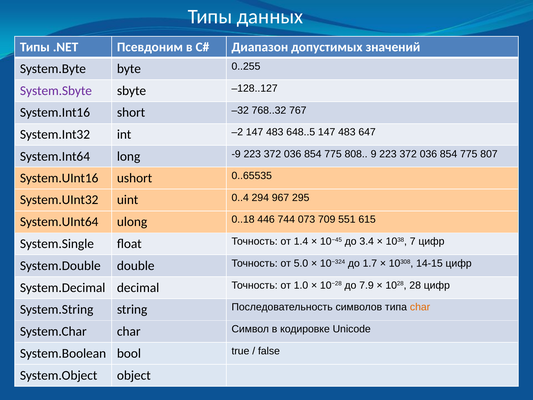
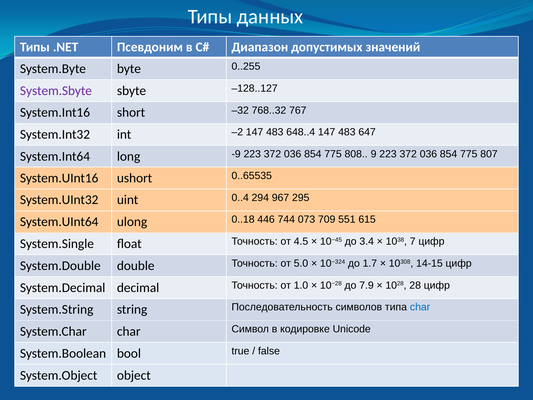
648..5: 648..5 -> 648..4 (301, 132)
1.4: 1.4 -> 4.5 (301, 241)
char colour: orange -> blue (420, 307)
